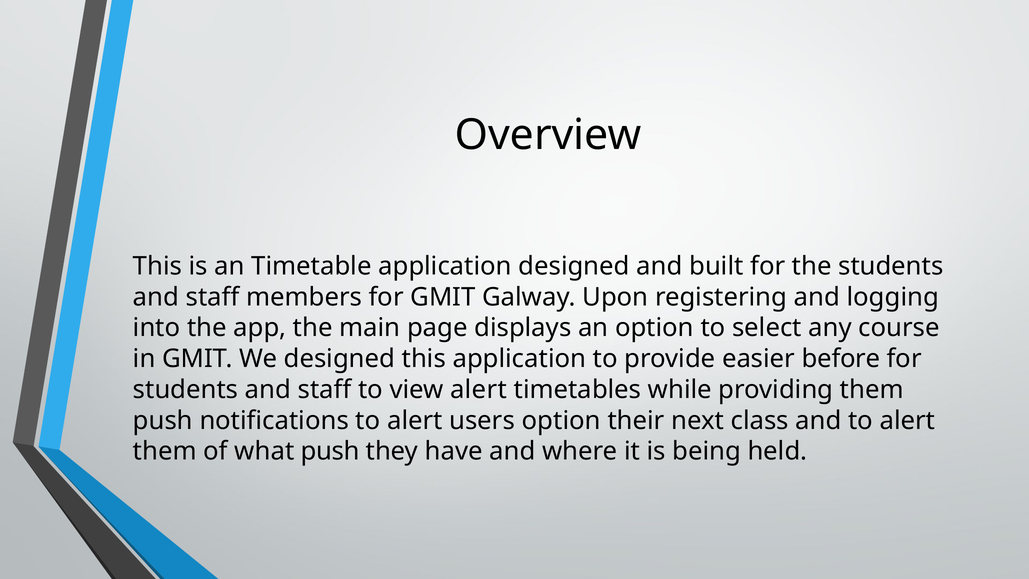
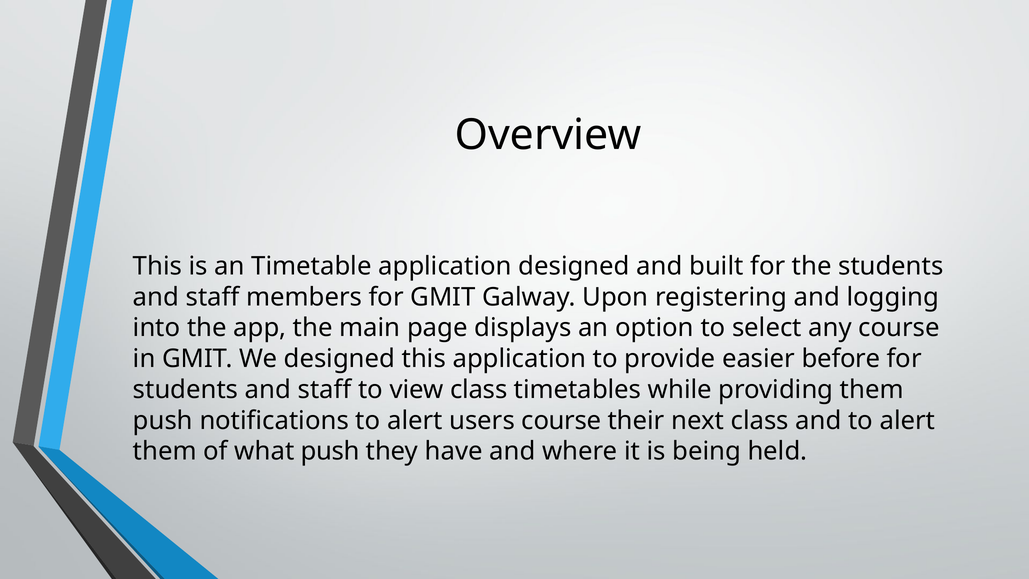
view alert: alert -> class (479, 390)
users option: option -> course (561, 420)
